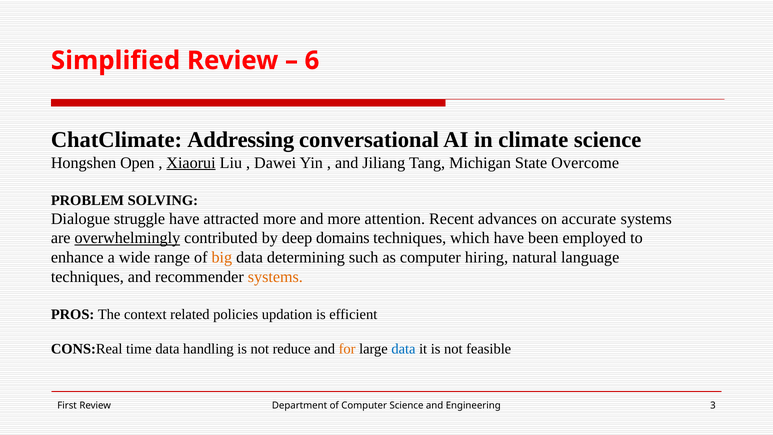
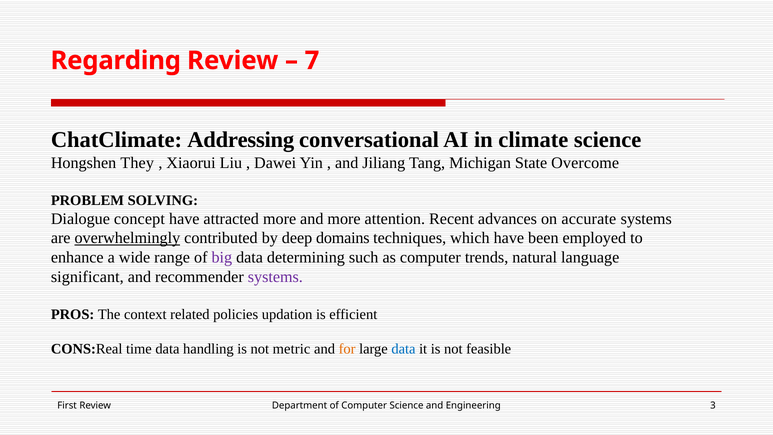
Simplified: Simplified -> Regarding (116, 61)
6: 6 -> 7 (312, 61)
Open: Open -> They (137, 163)
Xiaorui underline: present -> none (191, 163)
struggle: struggle -> concept (139, 219)
big colour: orange -> purple (222, 257)
hiring: hiring -> trends (487, 257)
techniques: techniques -> significant (87, 277)
systems colour: orange -> purple (275, 277)
reduce: reduce -> metric (292, 349)
